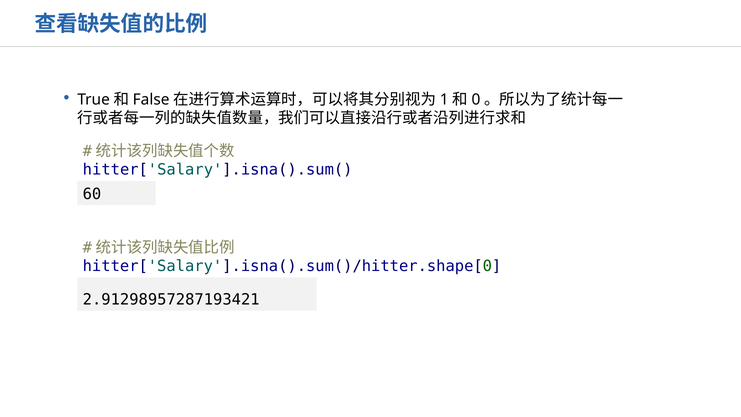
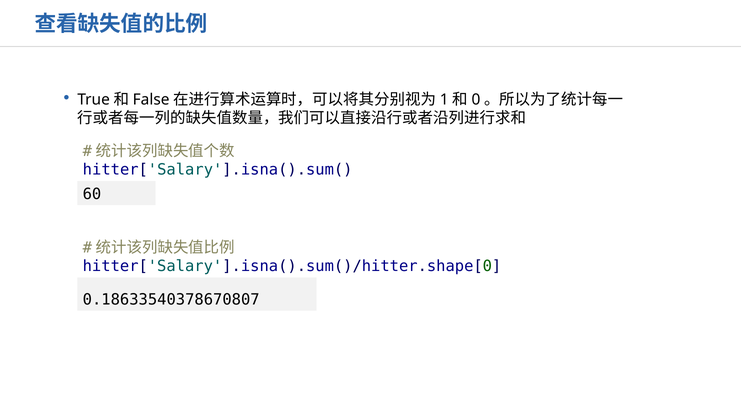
2.91298957287193421: 2.91298957287193421 -> 0.18633540378670807 (171, 300)
